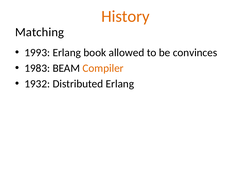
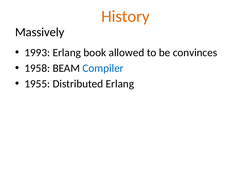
Matching: Matching -> Massively (40, 32)
1983: 1983 -> 1958 (37, 68)
Compiler colour: orange -> blue (103, 68)
1932: 1932 -> 1955 (37, 84)
